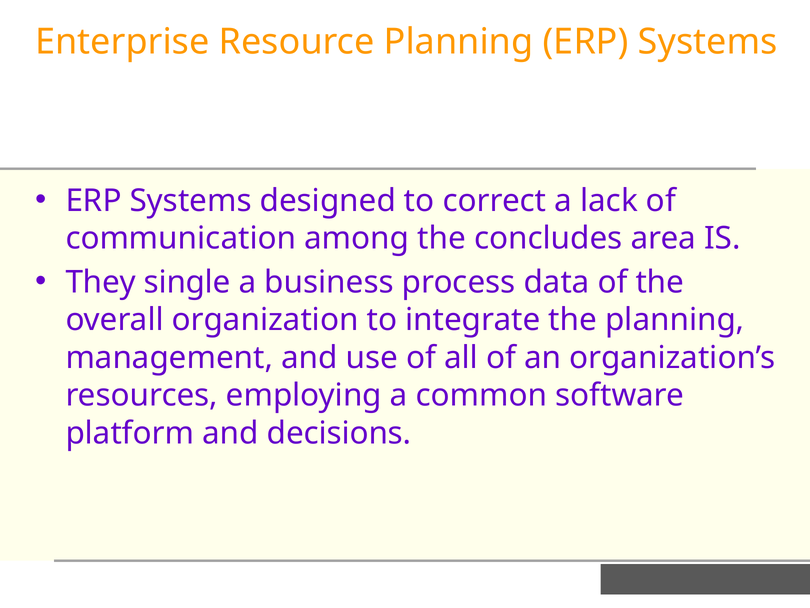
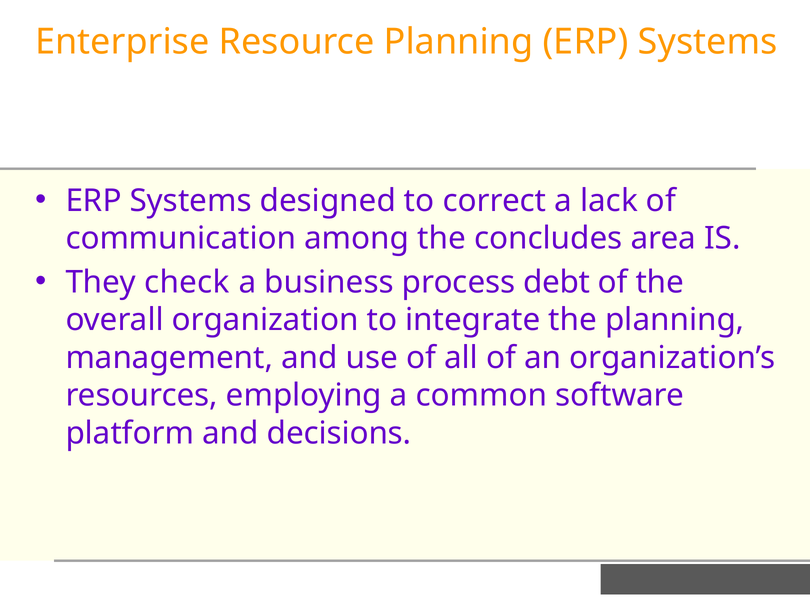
single: single -> check (187, 282)
data: data -> debt (557, 282)
